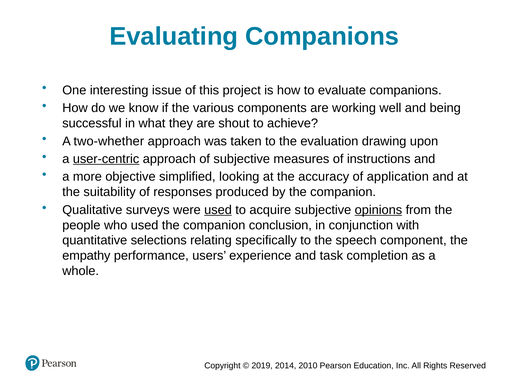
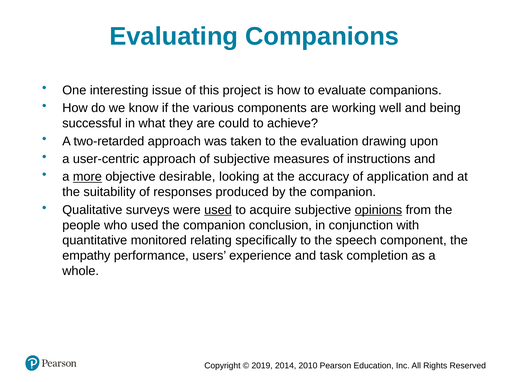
shout: shout -> could (234, 123)
two-whether: two-whether -> two-retarded (109, 141)
user-centric underline: present -> none (106, 159)
more underline: none -> present (87, 177)
simplified: simplified -> desirable (187, 177)
selections: selections -> monitored (159, 240)
